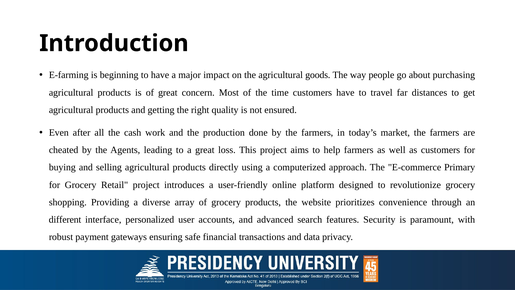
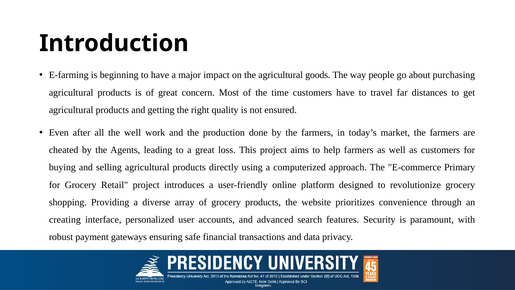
the cash: cash -> well (133, 133)
different: different -> creating (65, 219)
